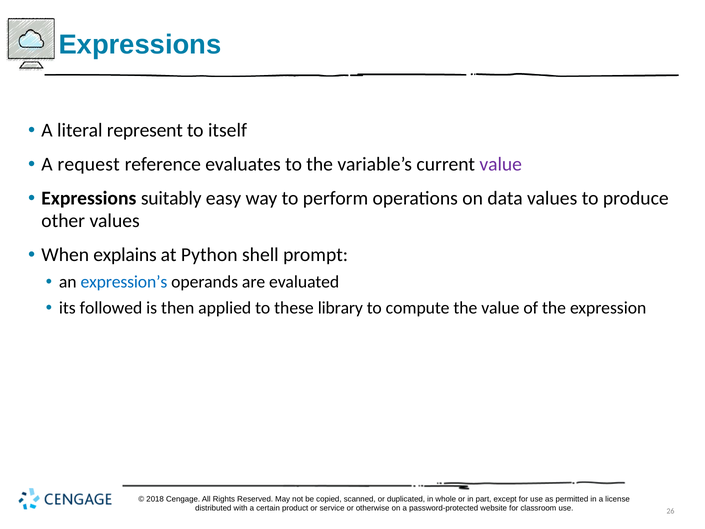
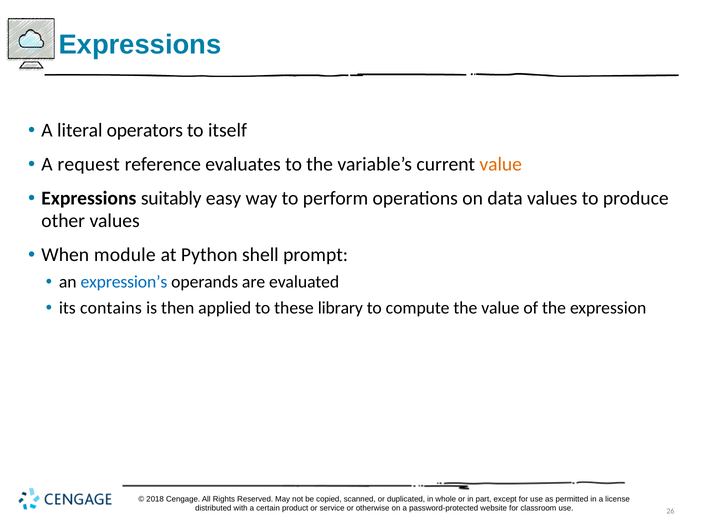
represent: represent -> operators (145, 130)
value colour: purple -> orange (501, 164)
explains: explains -> module (125, 255)
followed: followed -> contains (111, 308)
